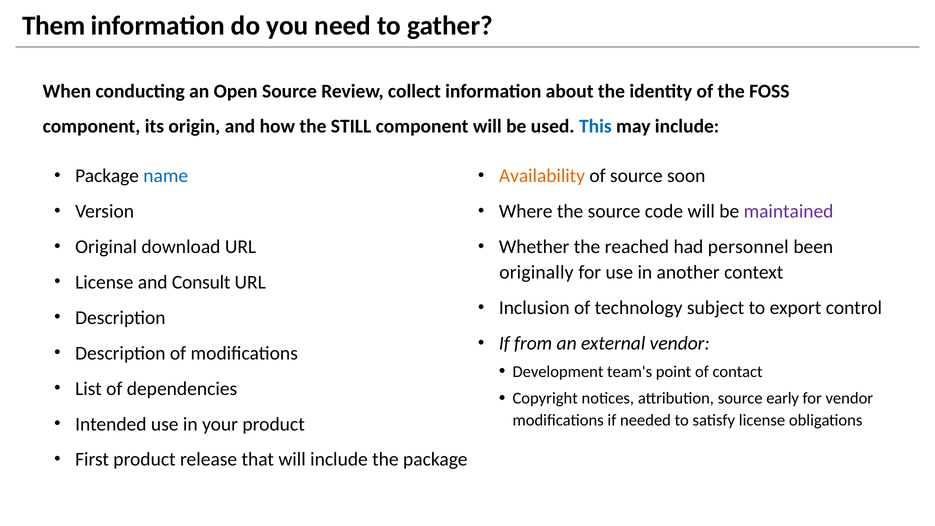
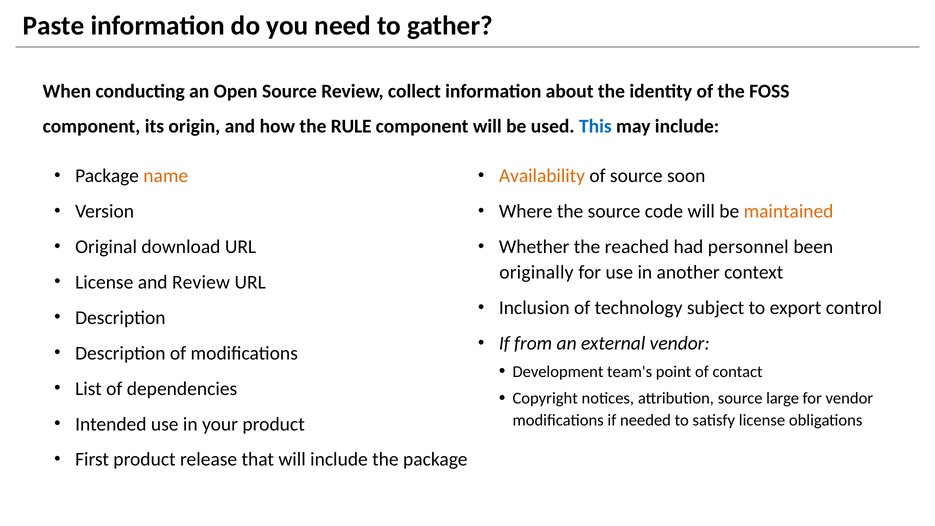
Them: Them -> Paste (54, 26)
STILL: STILL -> RULE (351, 126)
name colour: blue -> orange (166, 176)
maintained colour: purple -> orange (789, 211)
and Consult: Consult -> Review (201, 282)
early: early -> large (783, 398)
